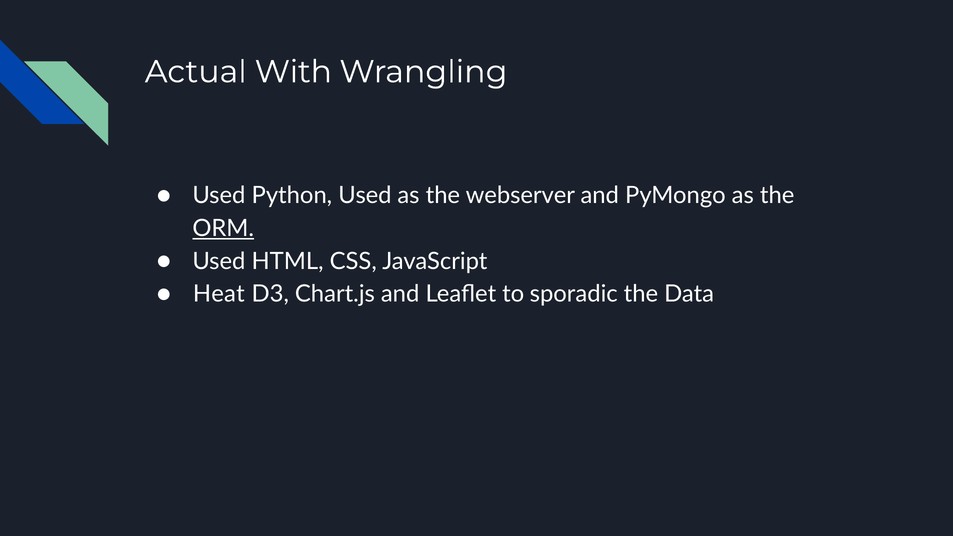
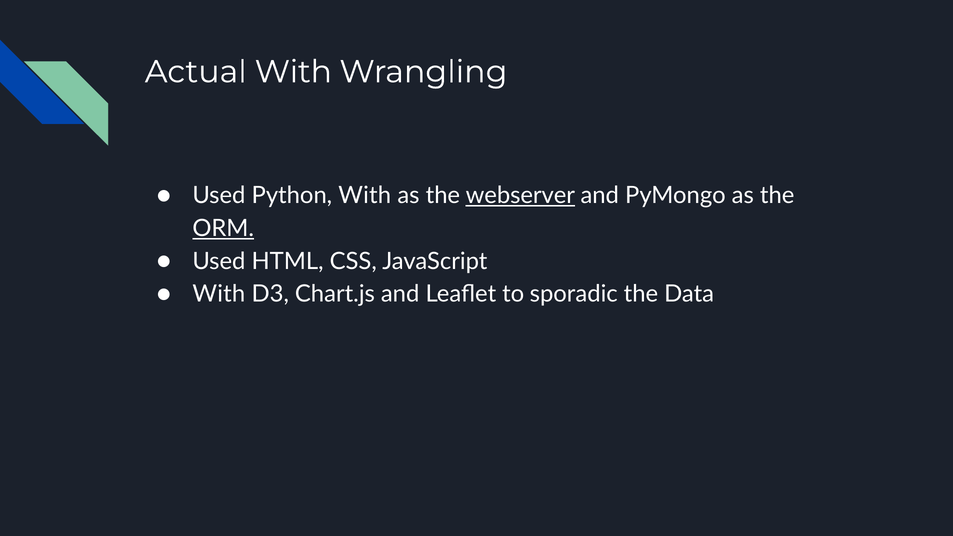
Python Used: Used -> With (365, 196)
webserver underline: none -> present (520, 196)
Heat: Heat -> With (219, 294)
